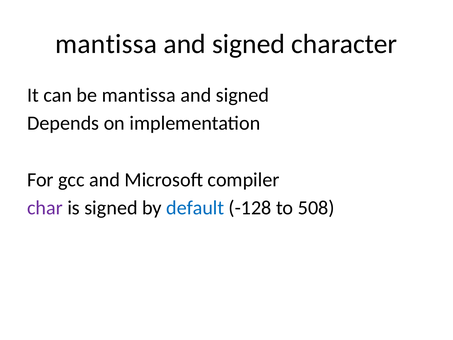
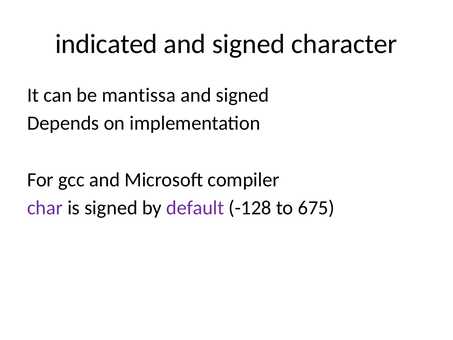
mantissa: mantissa -> indicated (106, 44)
default colour: blue -> purple (195, 208)
508: 508 -> 675 (316, 208)
